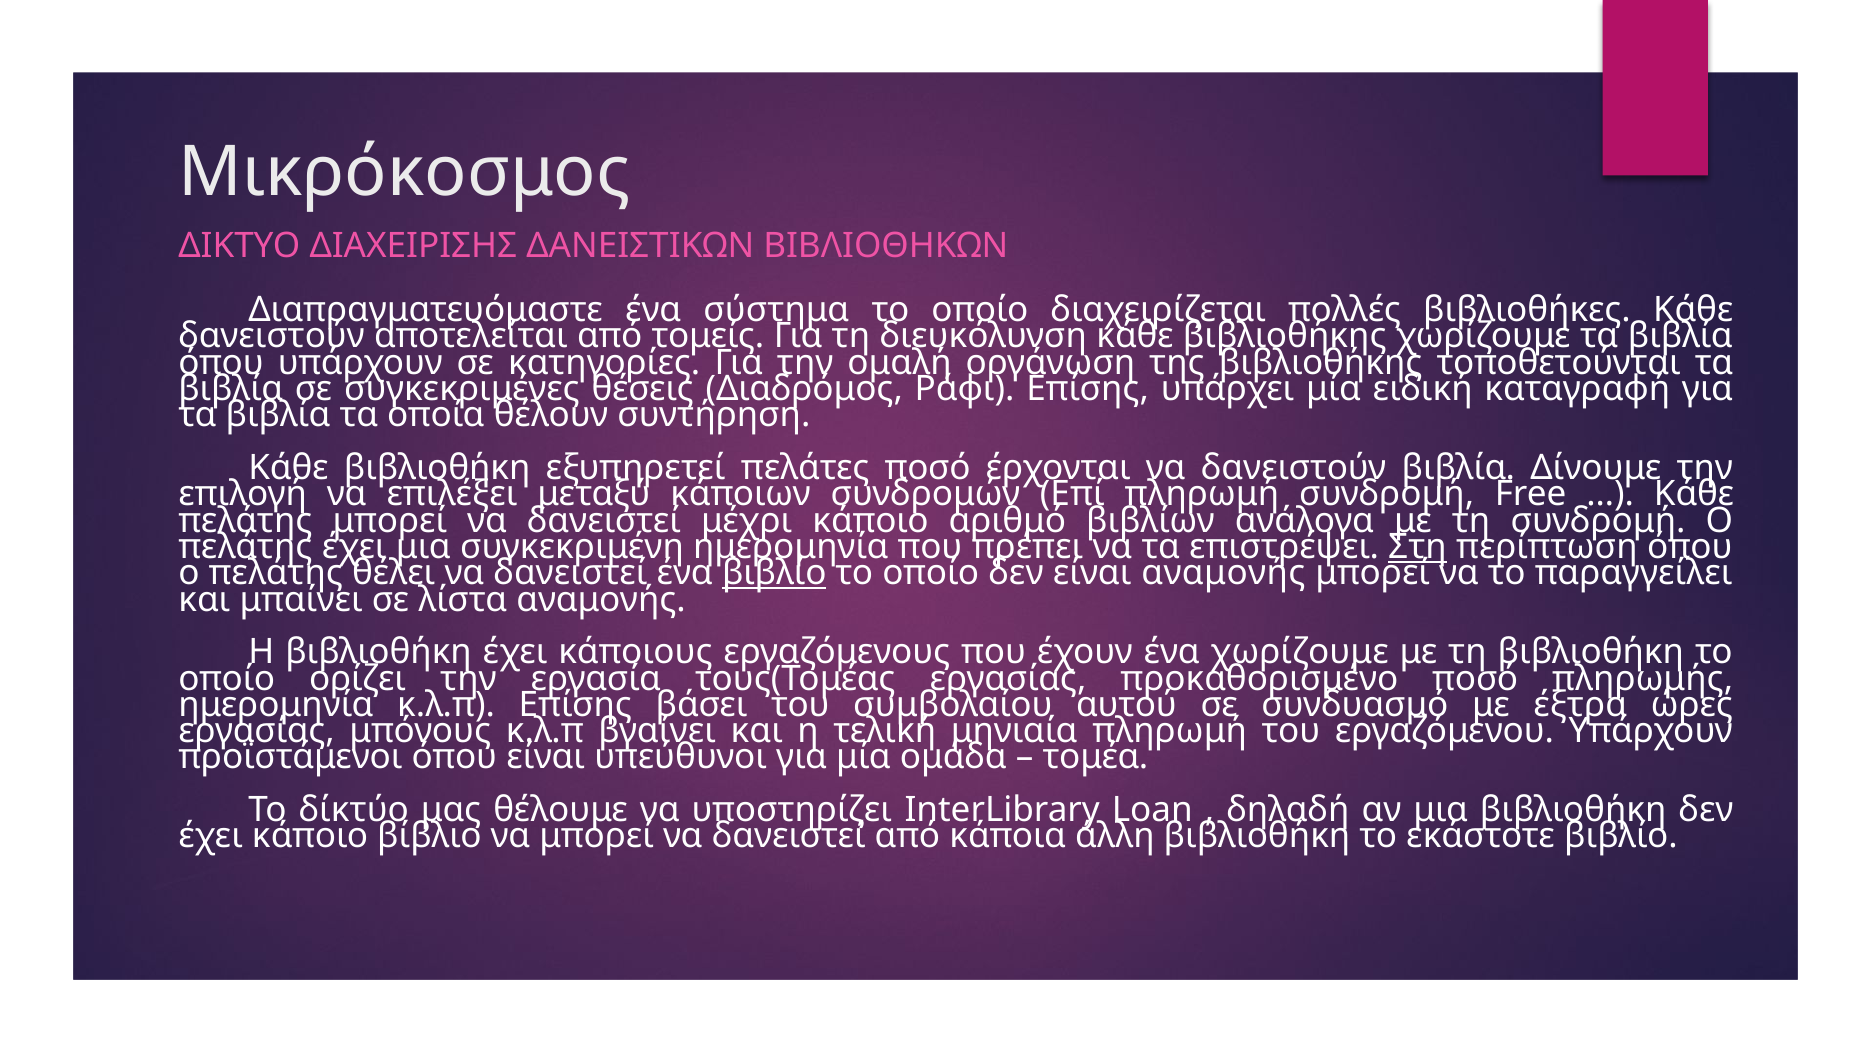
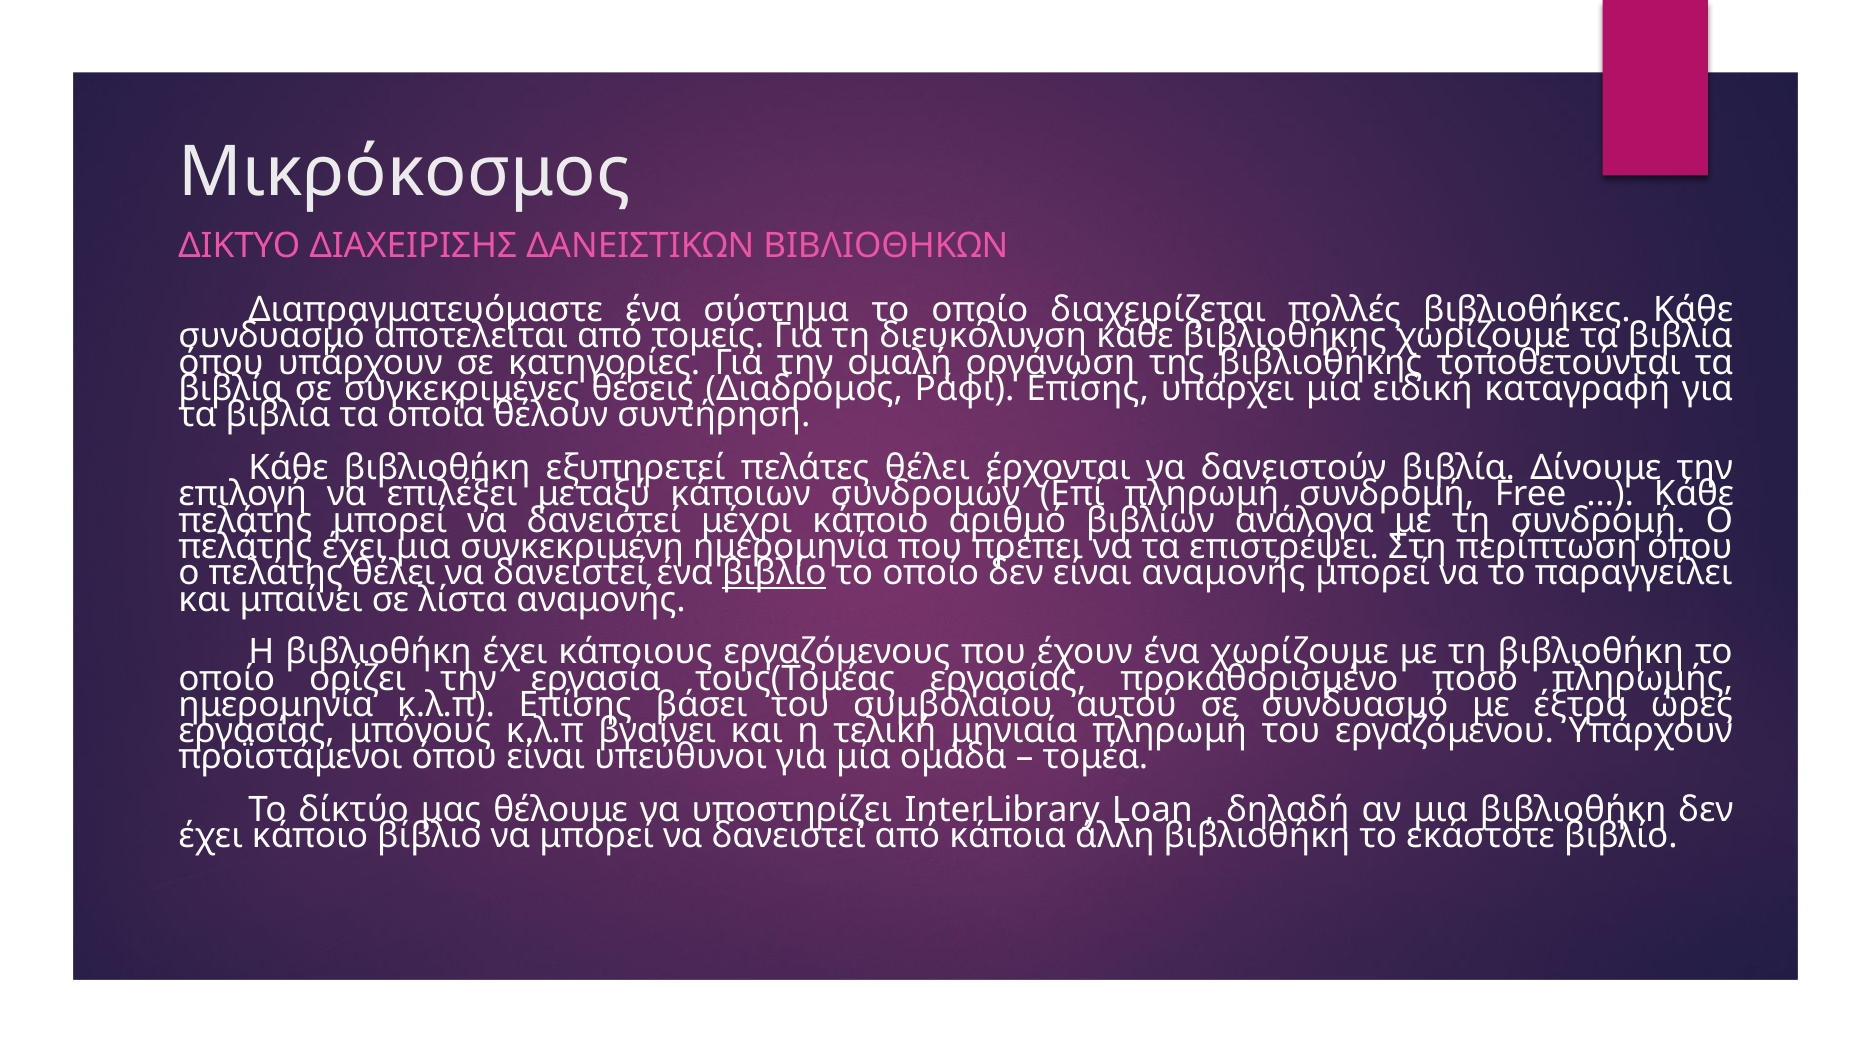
δανειστούν: δανειστούν -> συνδυασμό (272, 336)
πελάτες ποσό: ποσό -> θέλει (927, 468)
Στη underline: present -> none (1417, 547)
